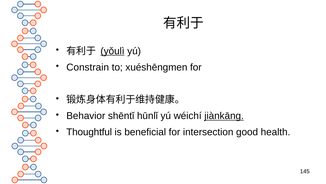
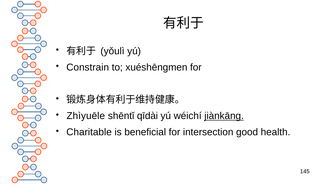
yǒulì underline: present -> none (112, 51)
Behavior: Behavior -> Zhìyuēle (86, 116)
hūnlǐ: hūnlǐ -> qīdài (147, 116)
Thoughtful: Thoughtful -> Charitable (89, 132)
